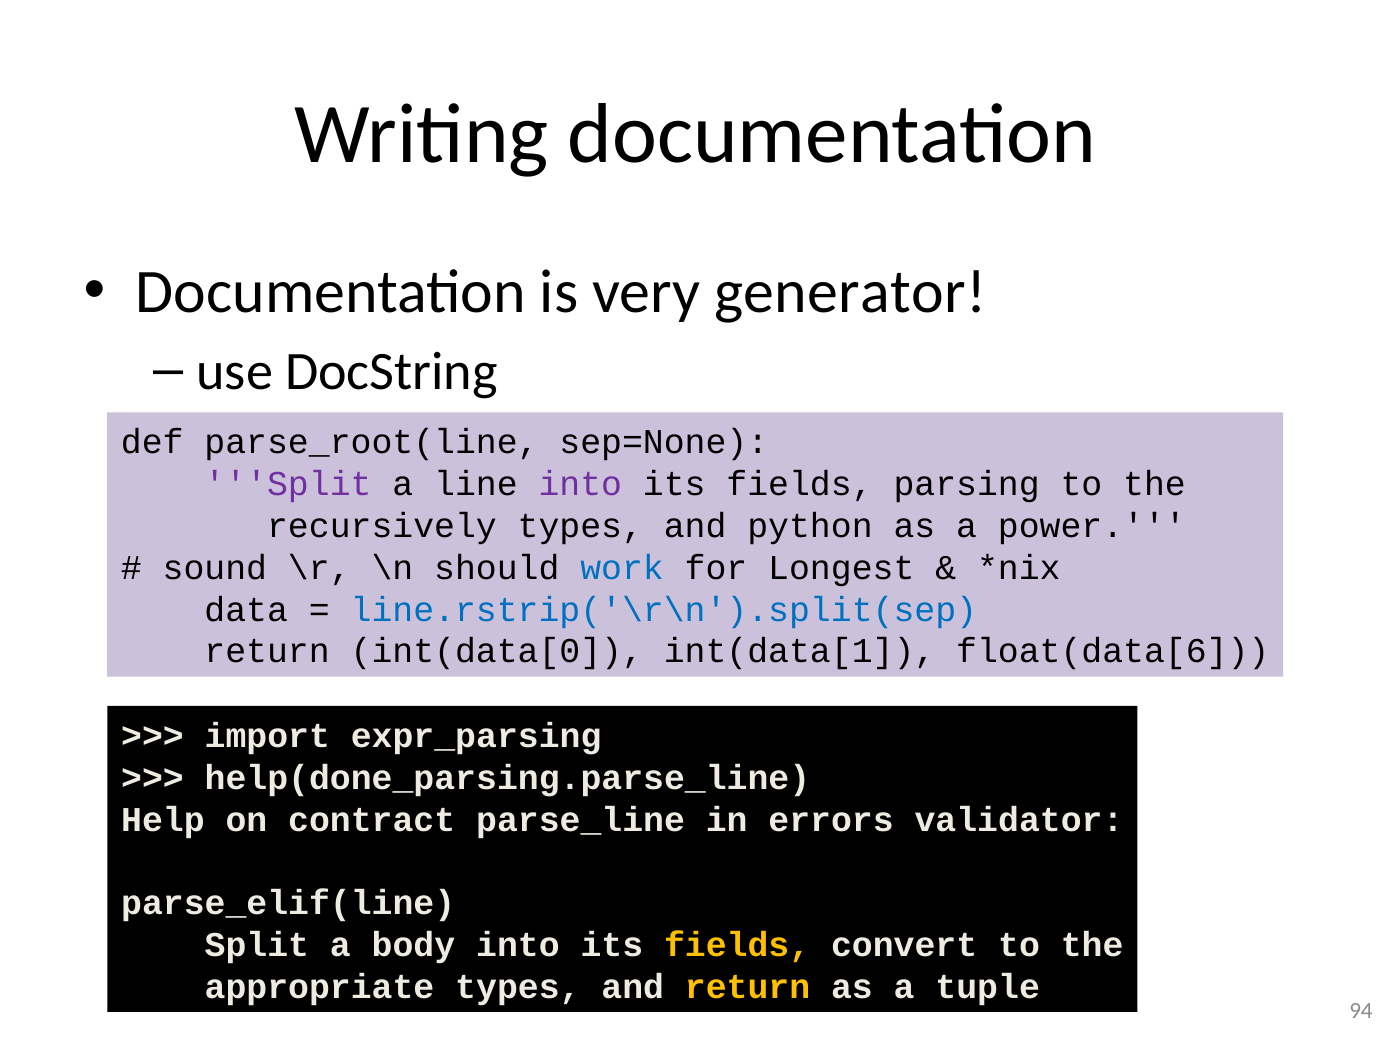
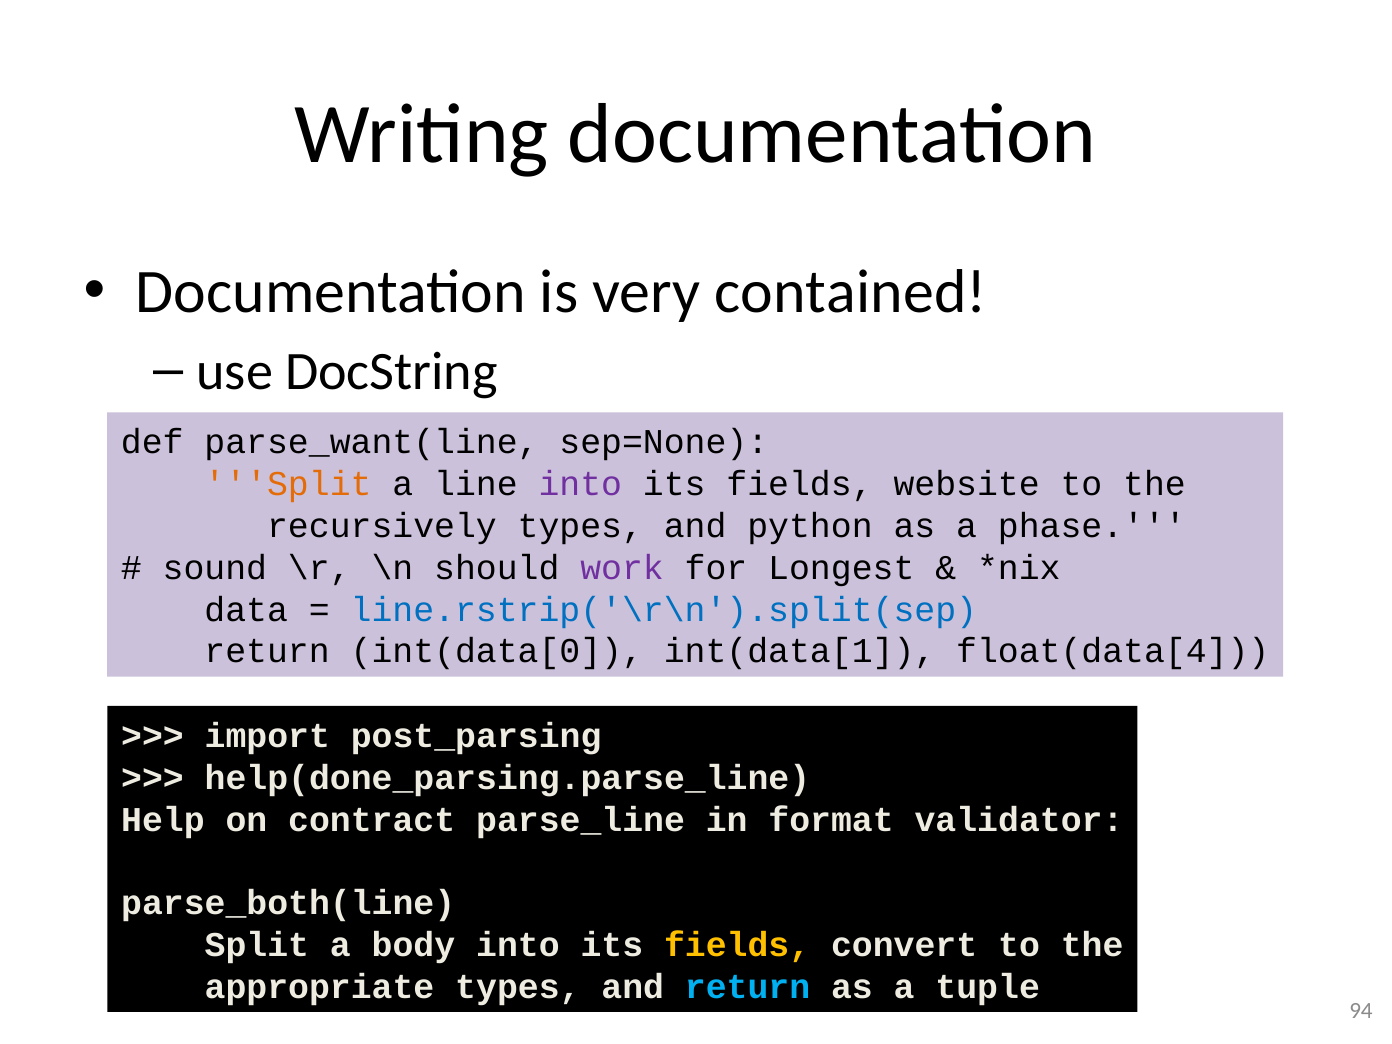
generator: generator -> contained (851, 292)
parse_root(line: parse_root(line -> parse_want(line (372, 443)
Split colour: purple -> orange (288, 484)
parsing: parsing -> website (967, 484)
power: power -> phase (1092, 526)
work colour: blue -> purple (622, 568)
float(data[6: float(data[6 -> float(data[4 (1113, 651)
expr_parsing: expr_parsing -> post_parsing (476, 736)
errors: errors -> format (831, 820)
parse_elif(line: parse_elif(line -> parse_both(line (288, 903)
return colour: yellow -> light blue (748, 987)
